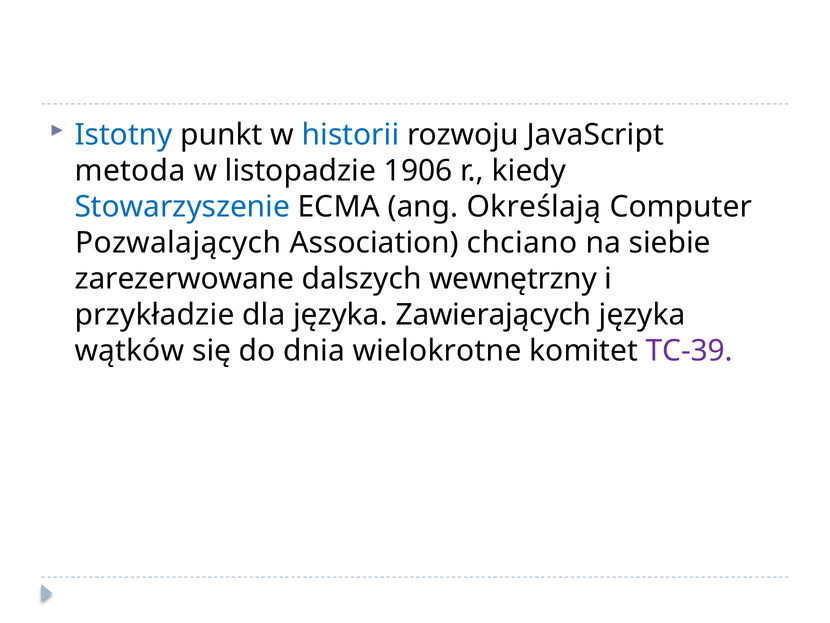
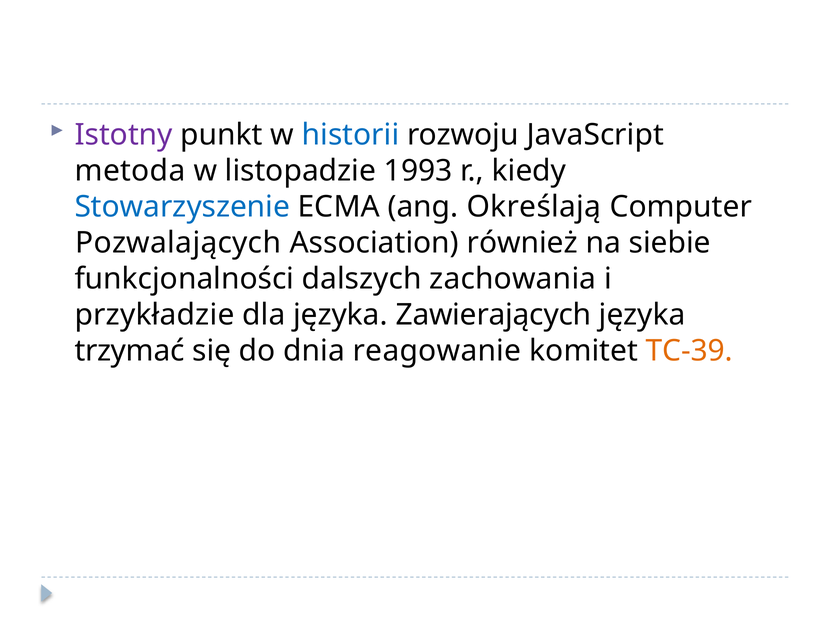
Istotny colour: blue -> purple (124, 135)
1906: 1906 -> 1993 (418, 171)
chciano: chciano -> również (522, 243)
zarezerwowane: zarezerwowane -> funkcjonalności (184, 279)
wewnętrzny: wewnętrzny -> zachowania (513, 279)
wątków: wątków -> trzymać (130, 351)
wielokrotne: wielokrotne -> reagowanie (437, 351)
TC-39 colour: purple -> orange (689, 351)
